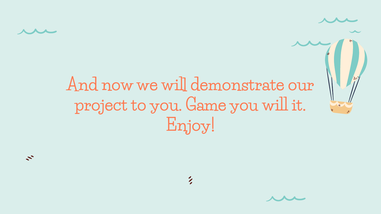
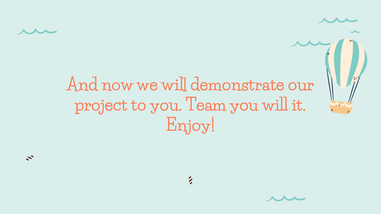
Game: Game -> Team (206, 105)
